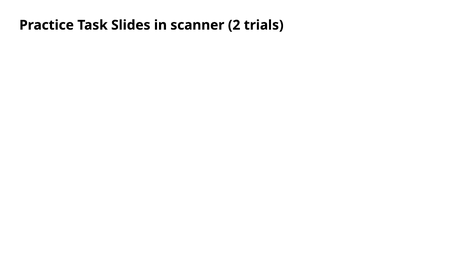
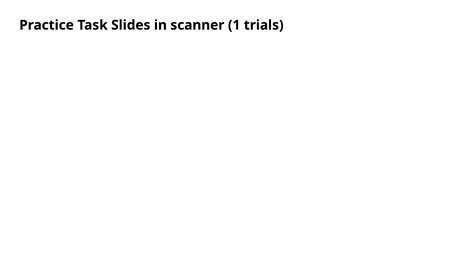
2: 2 -> 1 (234, 25)
